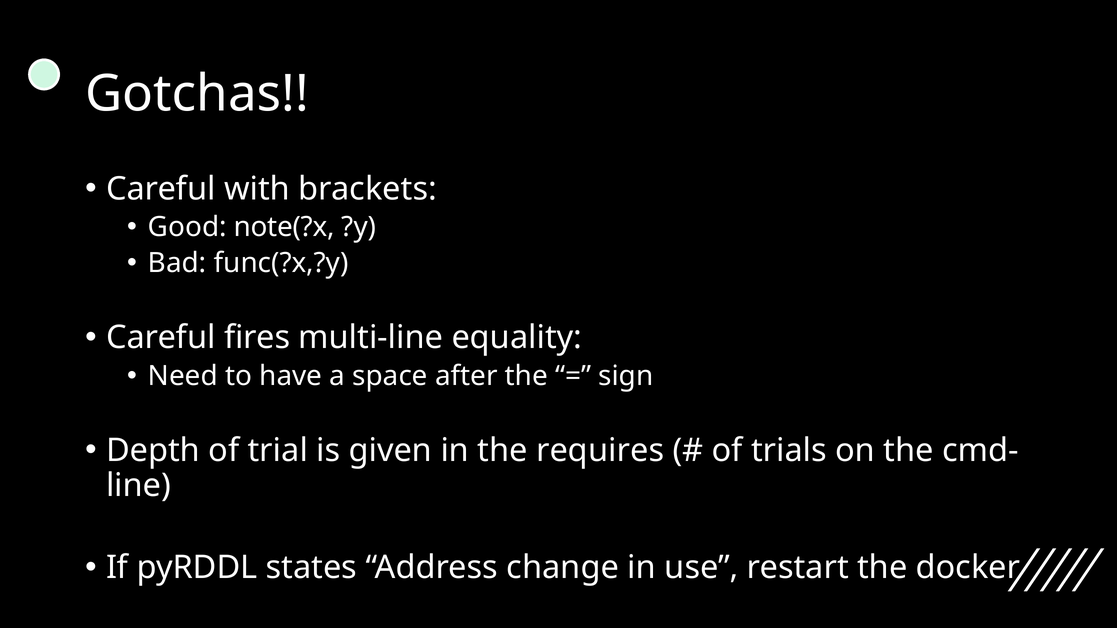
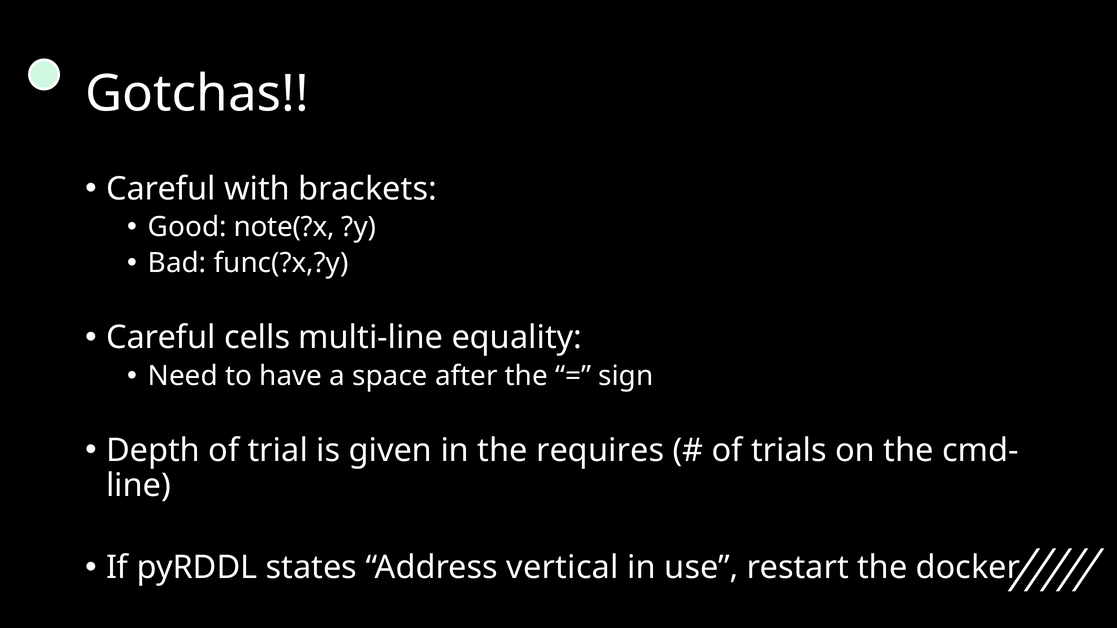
fires: fires -> cells (257, 338)
change: change -> vertical (563, 568)
